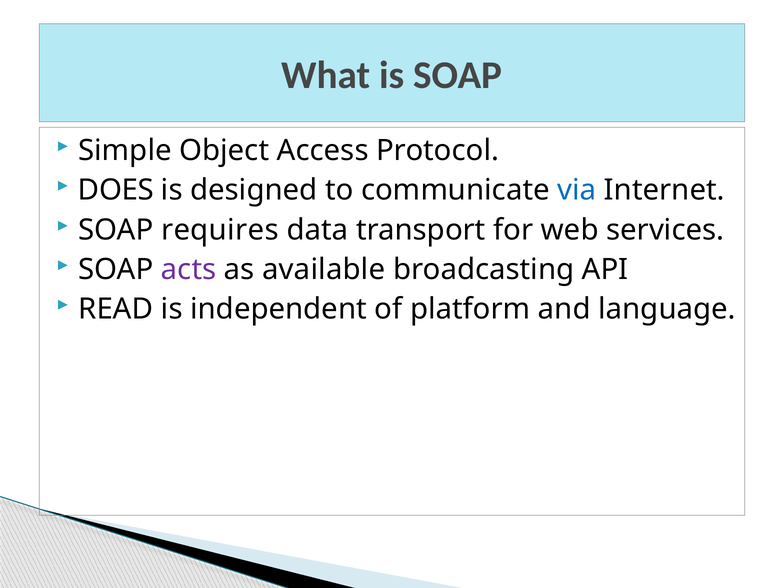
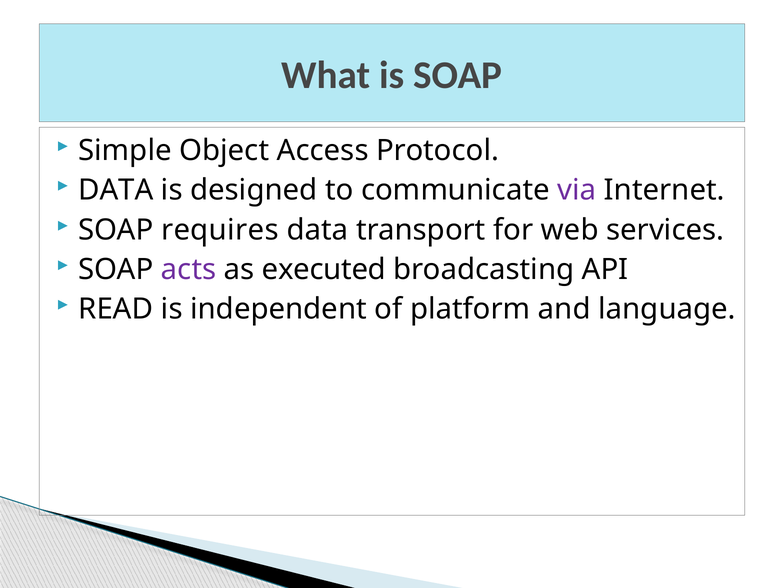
DOES: DOES -> DATA (116, 190)
via colour: blue -> purple (577, 190)
available: available -> executed (324, 270)
